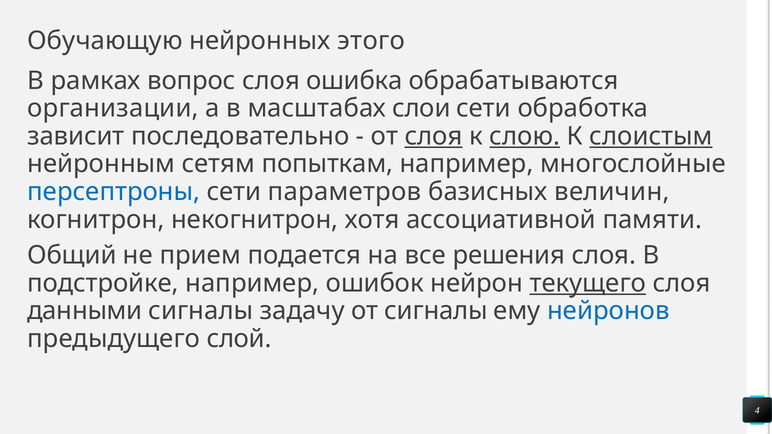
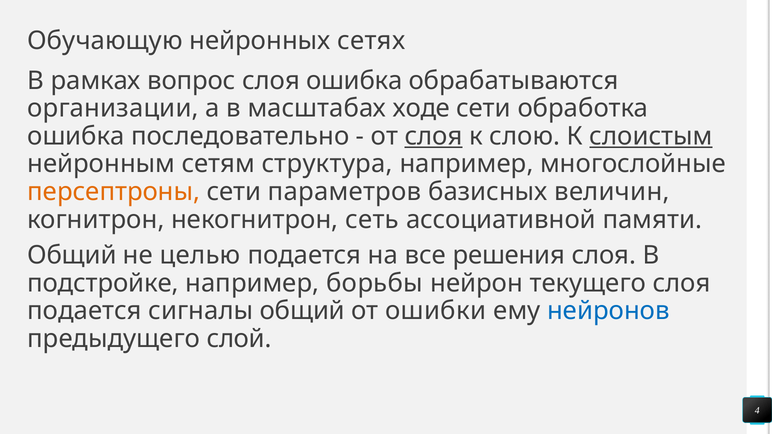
этого: этого -> сетях (371, 41)
слои: слои -> ходе (421, 108)
зависит: зависит -> ошибка (76, 136)
слою underline: present -> none (525, 136)
попыткам: попыткам -> структура (327, 164)
персептроны colour: blue -> orange (114, 192)
хотя: хотя -> сеть (372, 220)
прием: прием -> целью (200, 256)
ошибок: ошибок -> борьбы (375, 283)
текущего underline: present -> none (588, 283)
данными: данными -> подается (85, 311)
сигналы задачу: задачу -> общий (302, 311)
от сигналы: сигналы -> ошибки (436, 311)
